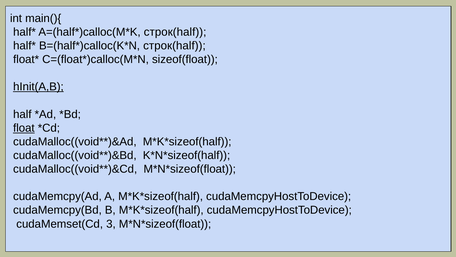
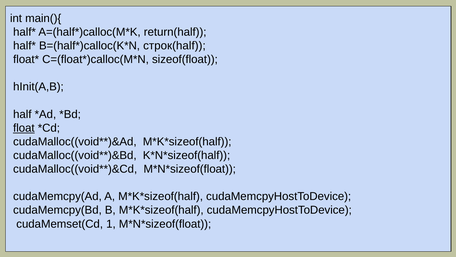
строк(half: строк(half -> return(half (175, 32)
hInit(A,B underline: present -> none (38, 87)
3: 3 -> 1 (111, 223)
